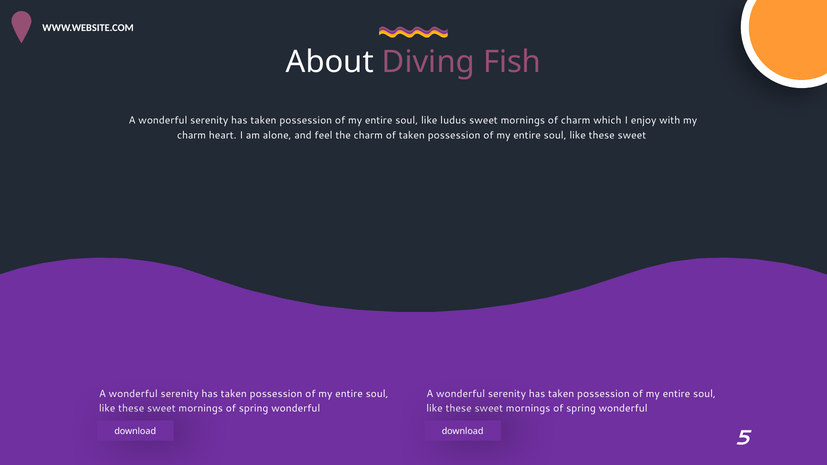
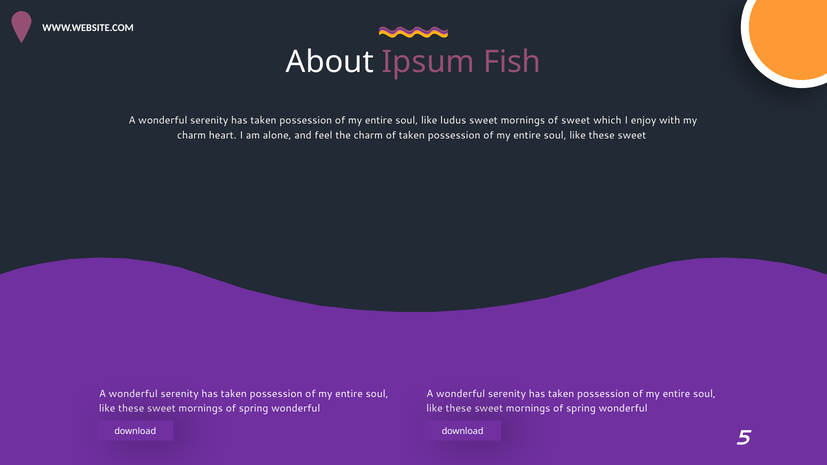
Diving: Diving -> Ipsum (428, 62)
of charm: charm -> sweet (576, 120)
